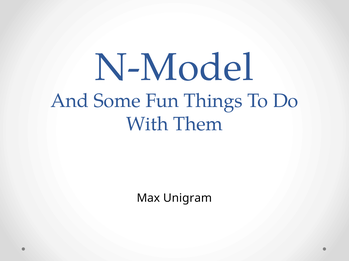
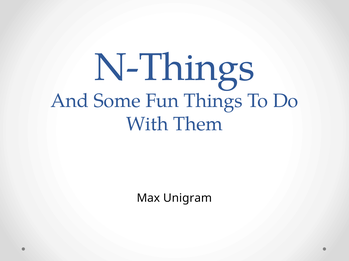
N-Model: N-Model -> N-Things (175, 68)
